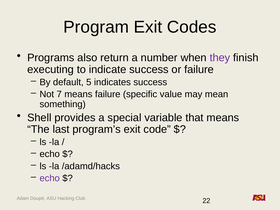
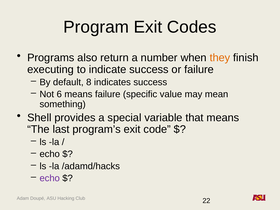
they colour: purple -> orange (220, 58)
5: 5 -> 8 (89, 82)
7: 7 -> 6 (59, 94)
